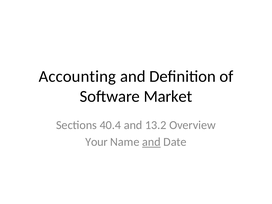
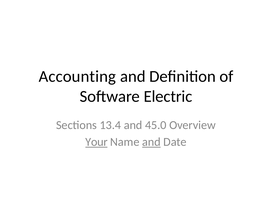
Market: Market -> Electric (168, 96)
40.4: 40.4 -> 13.4 (110, 125)
13.2: 13.2 -> 45.0 (156, 125)
Your underline: none -> present (96, 142)
